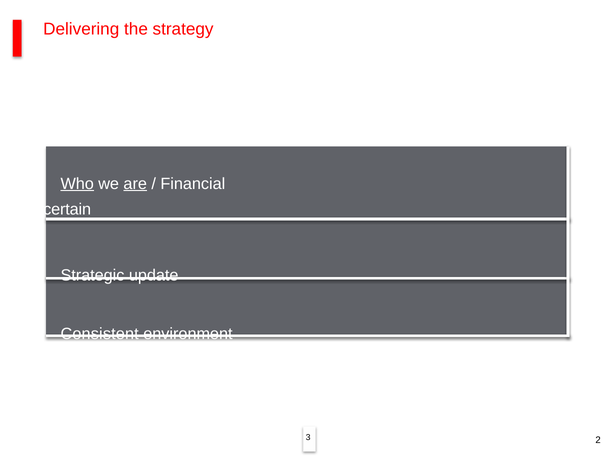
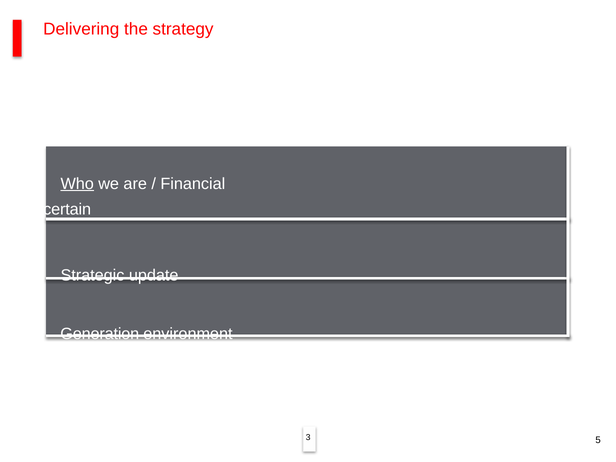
are underline: present -> none (135, 184)
Consistent: Consistent -> Generation (100, 334)
2: 2 -> 5 (598, 440)
